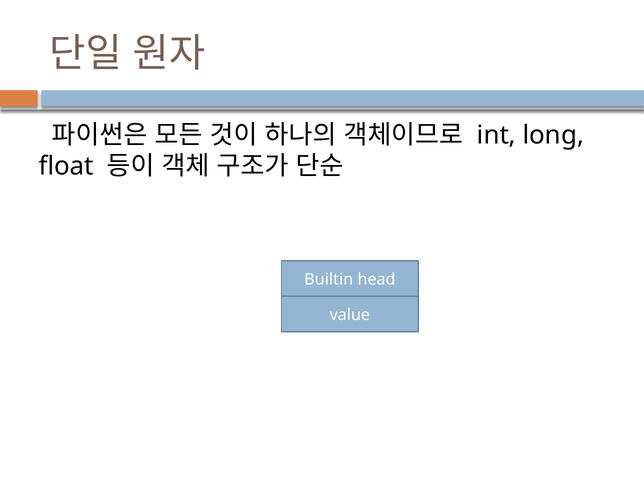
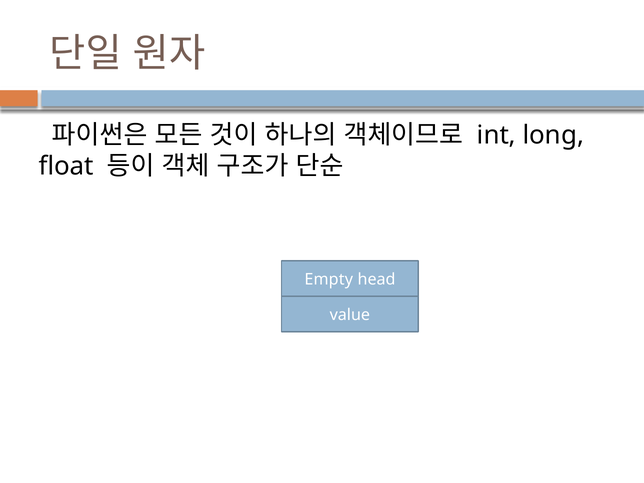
Builtin: Builtin -> Empty (329, 279)
